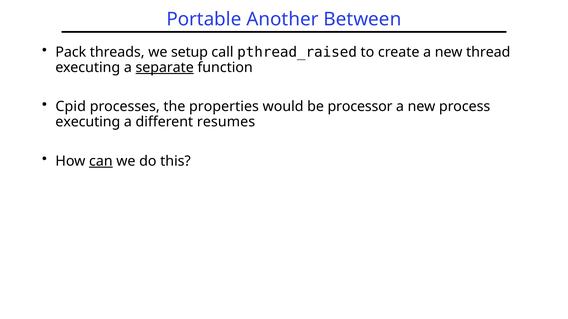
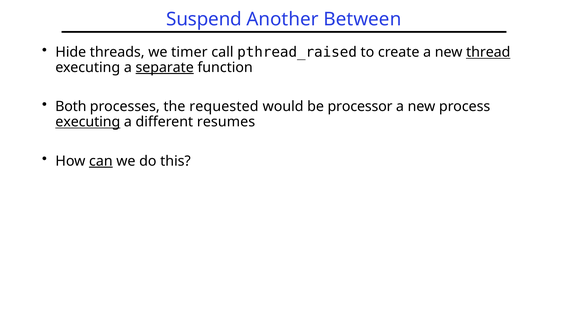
Portable: Portable -> Suspend (204, 19)
Pack: Pack -> Hide (71, 52)
setup: setup -> timer (189, 52)
thread underline: none -> present (488, 52)
Cpid: Cpid -> Both (71, 107)
properties: properties -> requested (224, 107)
executing underline: none -> present (88, 122)
